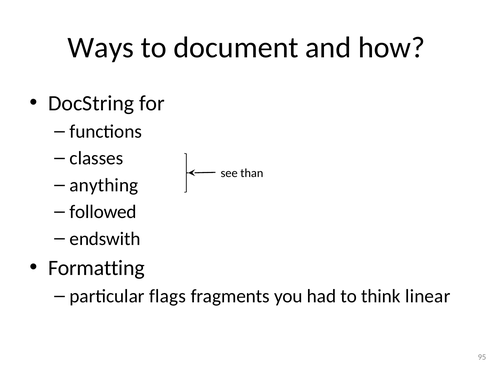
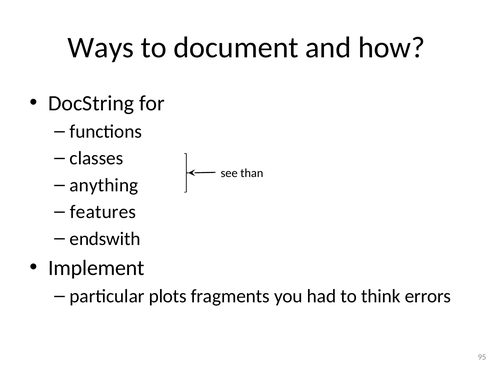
followed: followed -> features (103, 212)
Formatting: Formatting -> Implement (96, 268)
flags: flags -> plots (168, 297)
linear: linear -> errors (428, 297)
